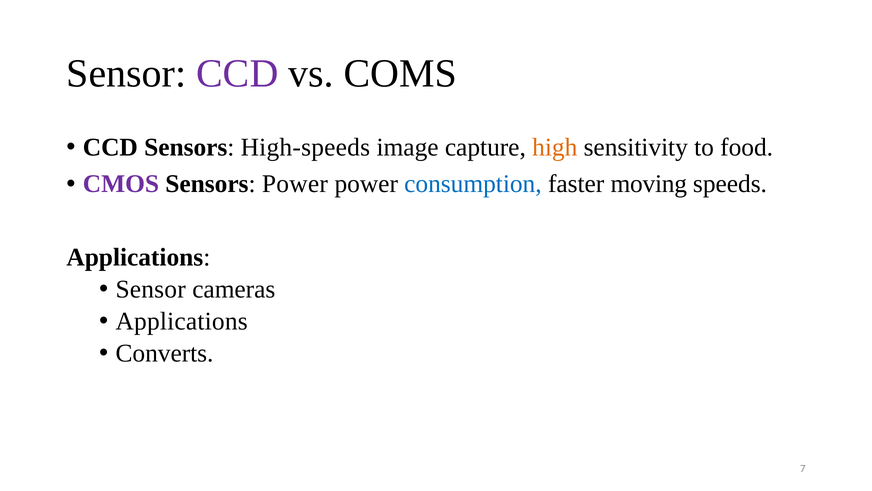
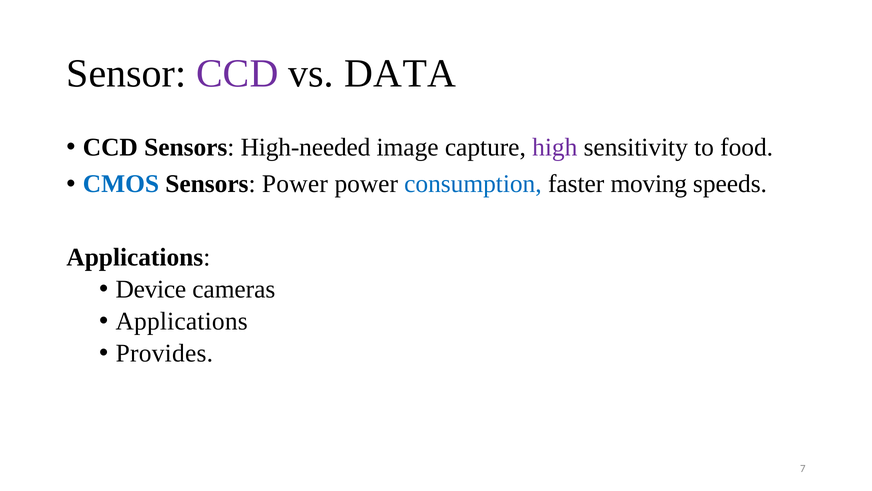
COMS: COMS -> DATA (400, 73)
High-speeds: High-speeds -> High-needed (306, 147)
high colour: orange -> purple (555, 147)
CMOS colour: purple -> blue (121, 184)
Sensor: Sensor -> Device (151, 289)
Converts: Converts -> Provides (164, 353)
